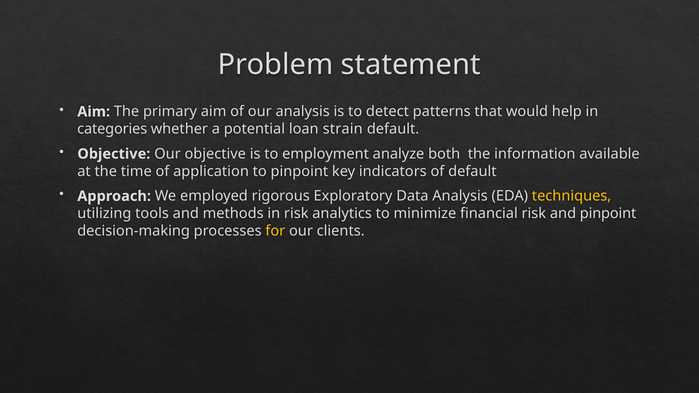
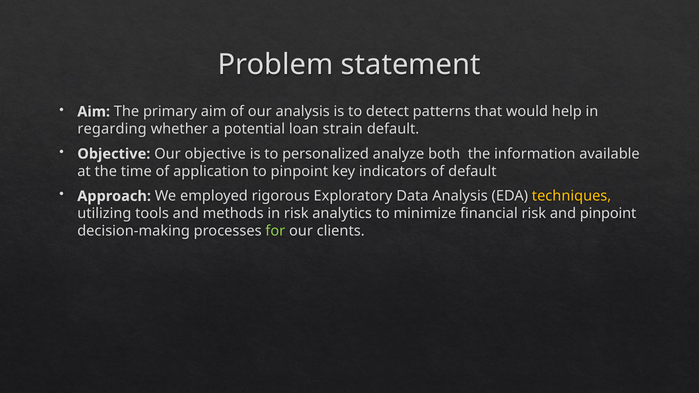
categories: categories -> regarding (112, 129)
employment: employment -> personalized (326, 154)
for colour: yellow -> light green (275, 231)
